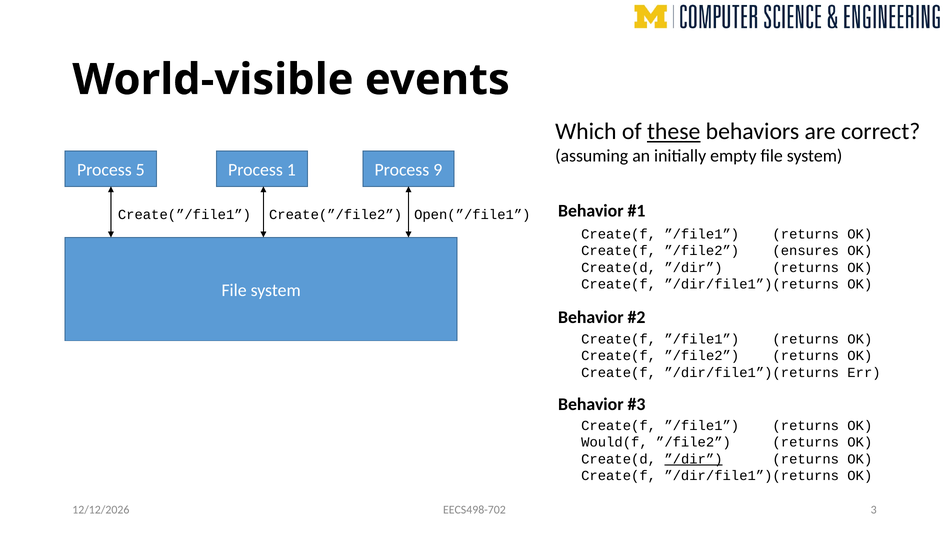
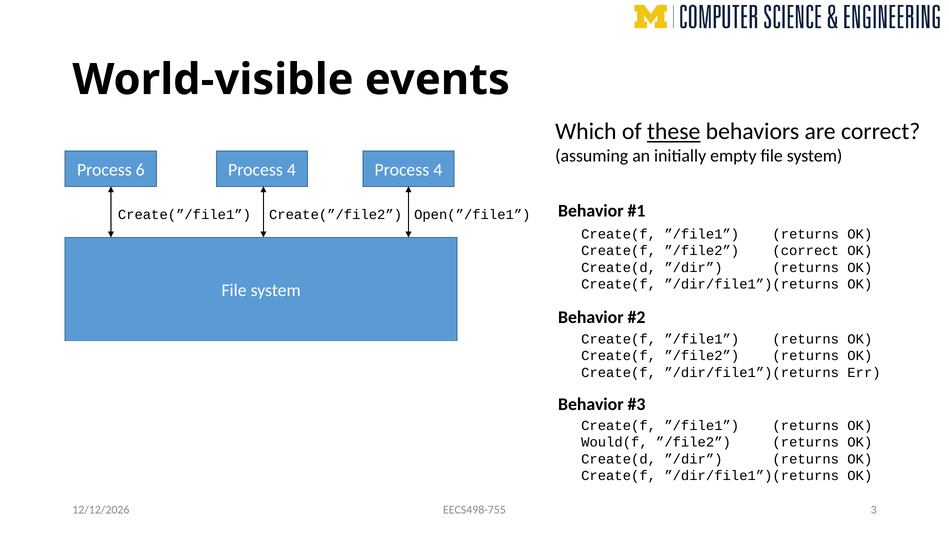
5: 5 -> 6 (140, 170)
1: 1 -> 4 (291, 170)
9: 9 -> 4 (438, 170)
”/file2 ensures: ensures -> correct (806, 251)
”/dir underline: present -> none (693, 459)
EECS498-702: EECS498-702 -> EECS498-755 (474, 510)
